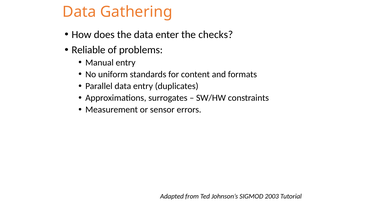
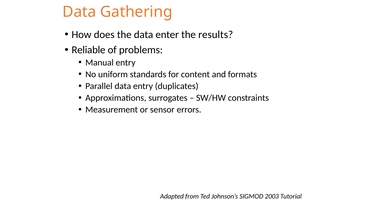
checks: checks -> results (216, 35)
